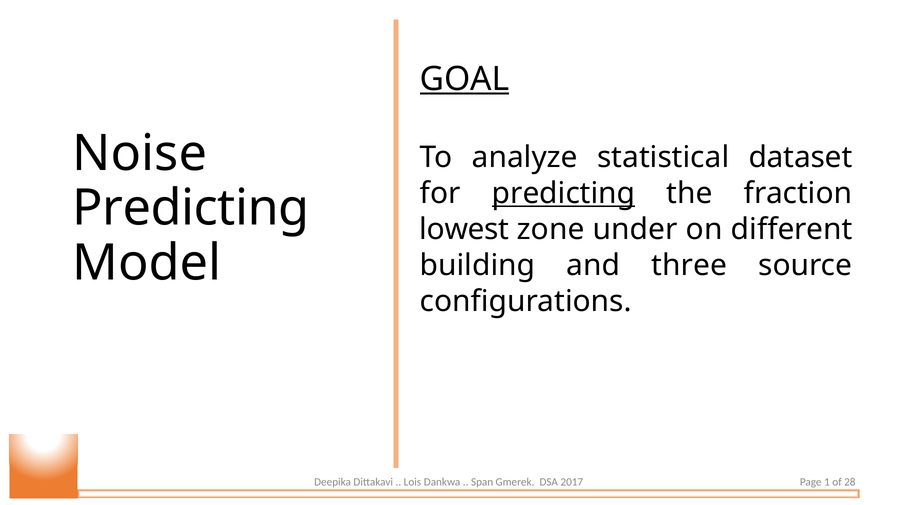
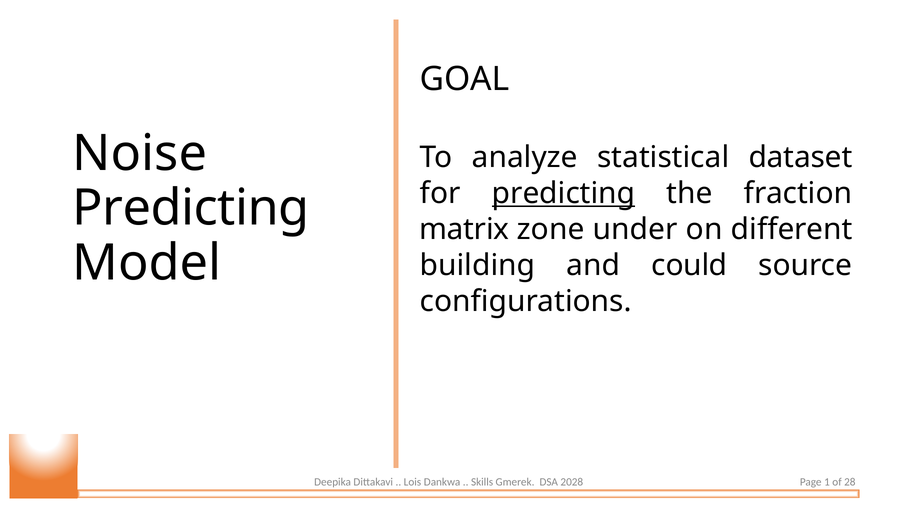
GOAL underline: present -> none (465, 79)
lowest: lowest -> matrix (464, 229)
three: three -> could (689, 265)
Span: Span -> Skills (482, 482)
2017: 2017 -> 2028 (572, 482)
